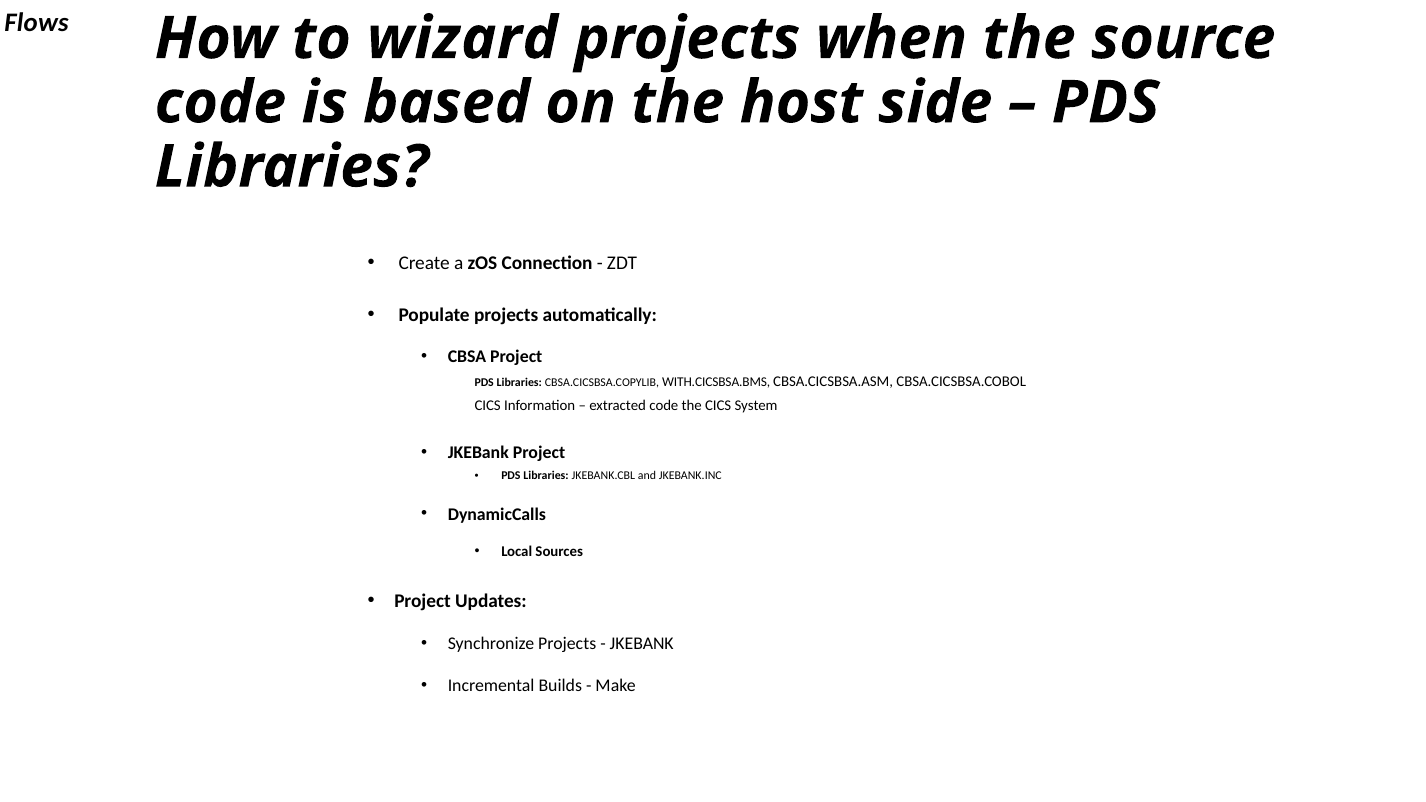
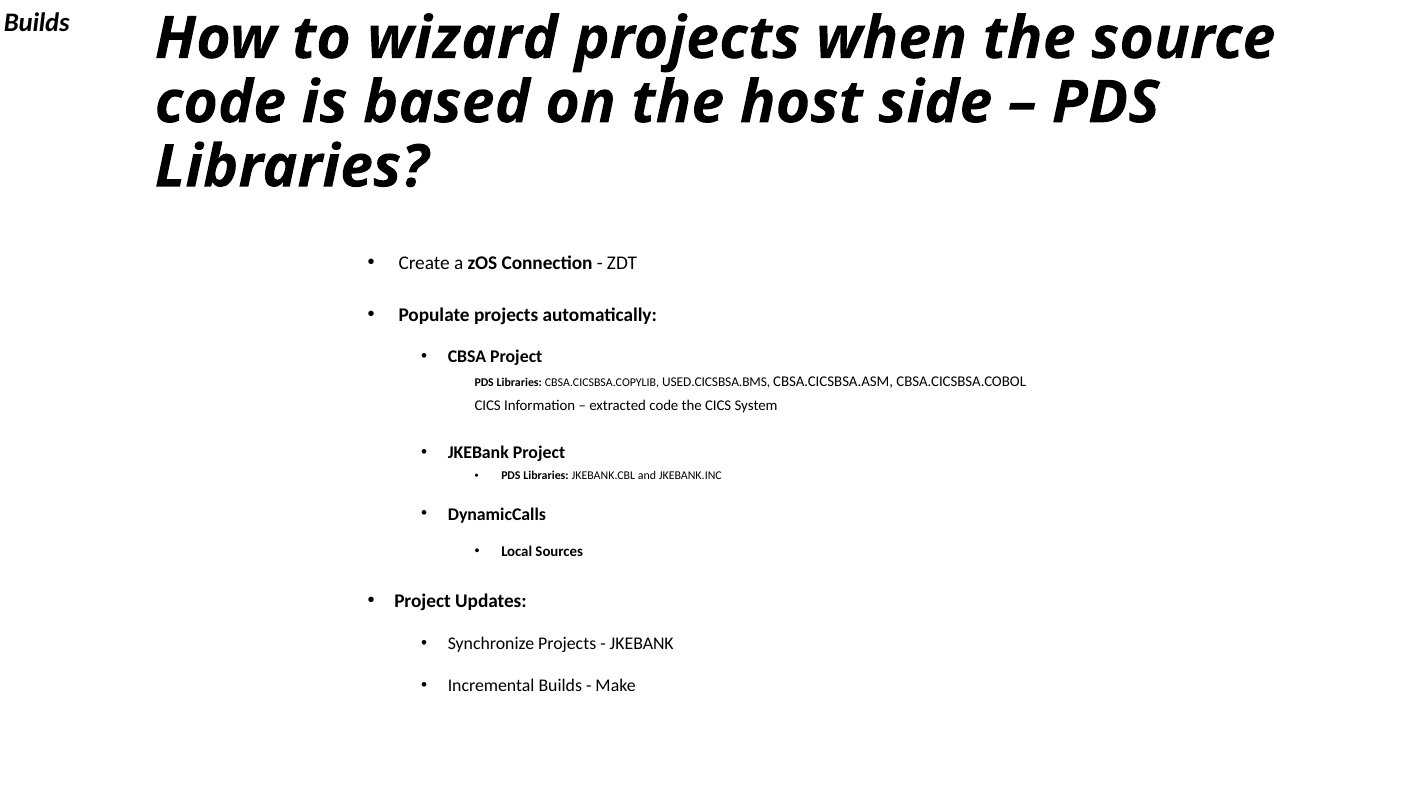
Flows: Flows -> Builds (37, 23)
WITH.CICSBSA.BMS: WITH.CICSBSA.BMS -> USED.CICSBSA.BMS (716, 382)
